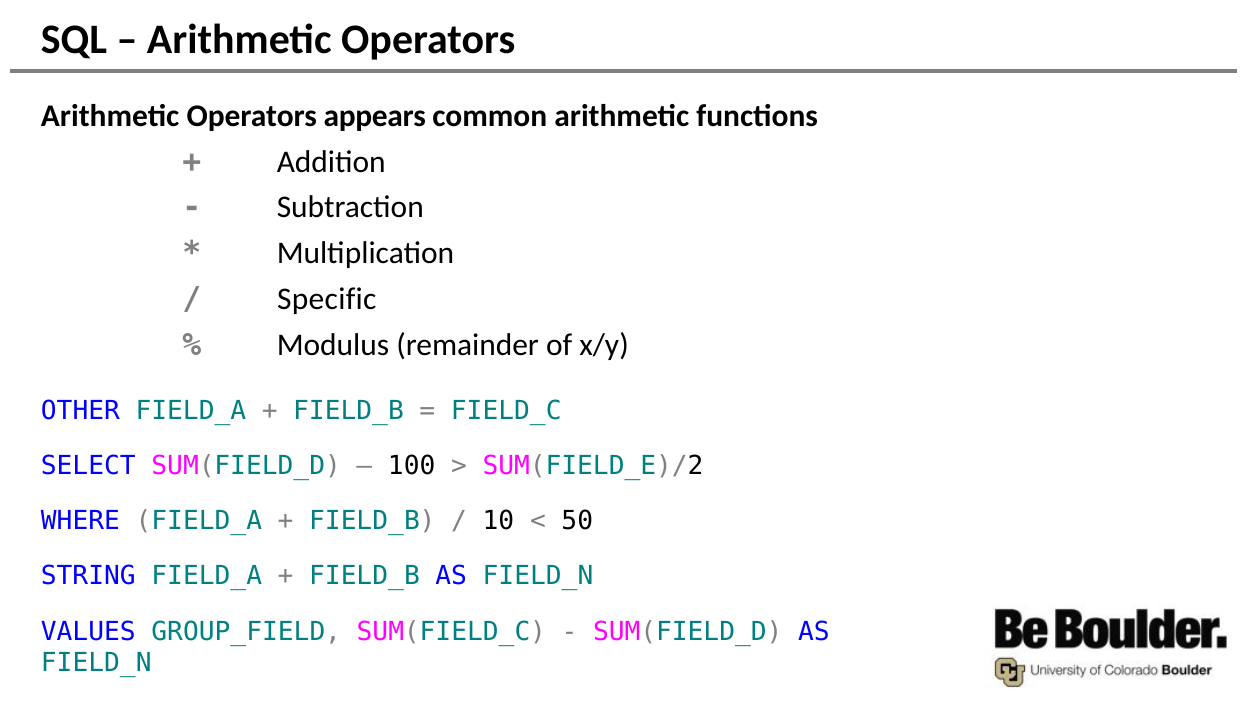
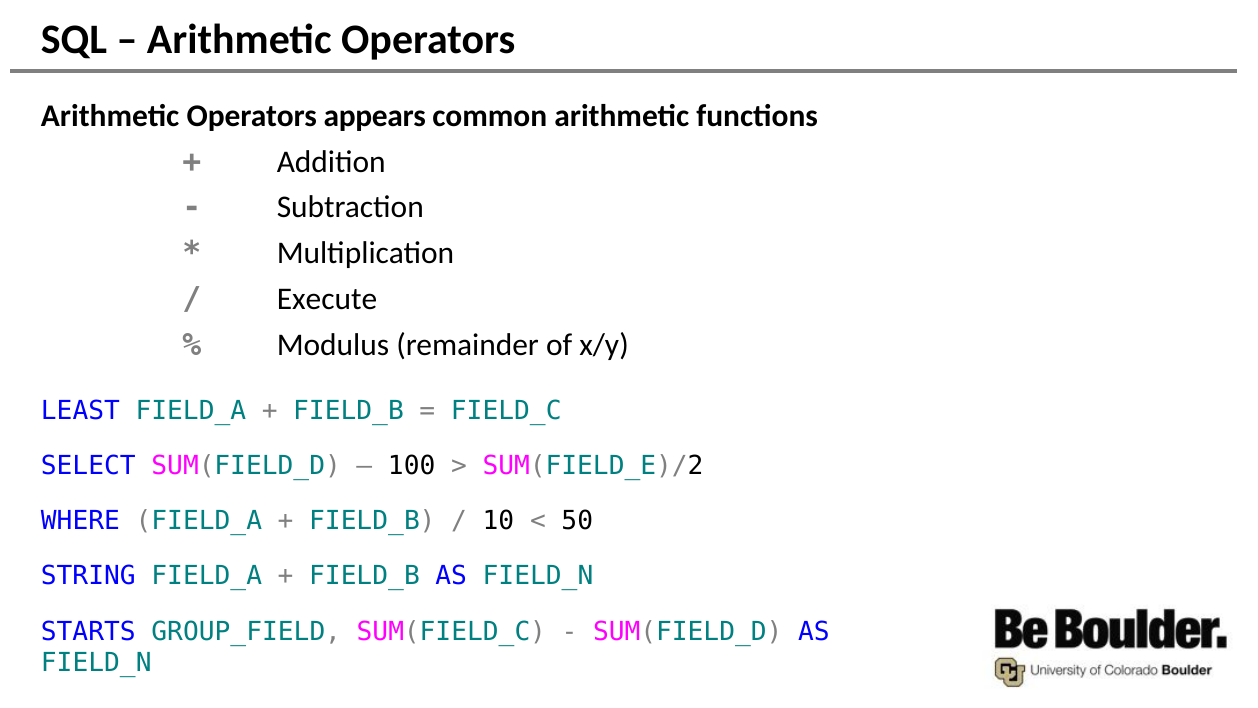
Specific: Specific -> Execute (327, 299)
OTHER: OTHER -> LEAST (80, 411)
VALUES: VALUES -> STARTS (88, 631)
